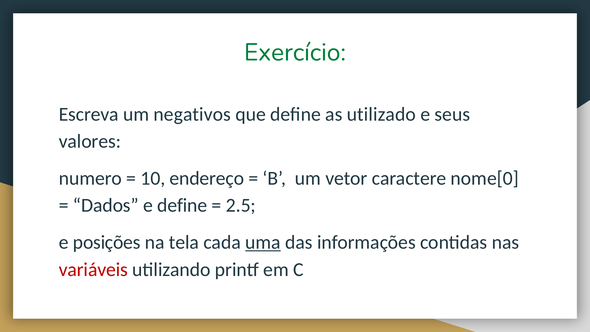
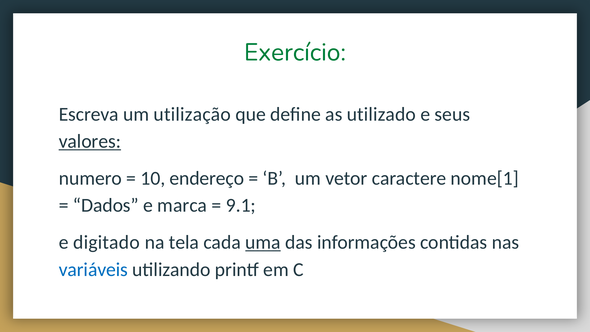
negativos: negativos -> utilização (192, 114)
valores underline: none -> present (90, 141)
nome[0: nome[0 -> nome[1 (485, 178)
e define: define -> marca (182, 205)
2.5: 2.5 -> 9.1 (241, 205)
posições: posições -> digitado (107, 242)
variáveis colour: red -> blue (93, 269)
